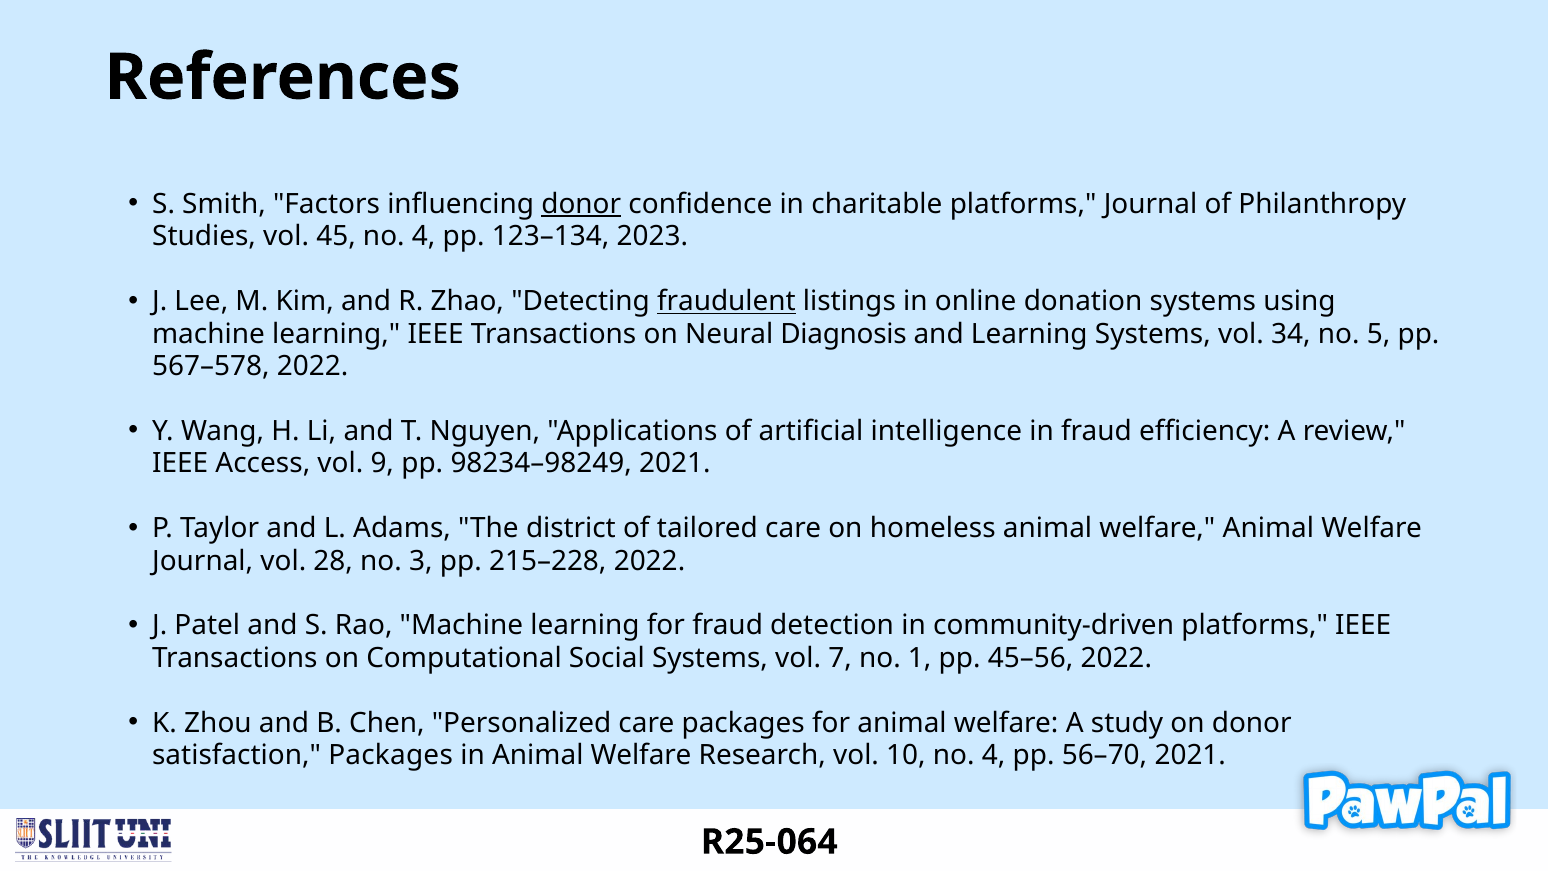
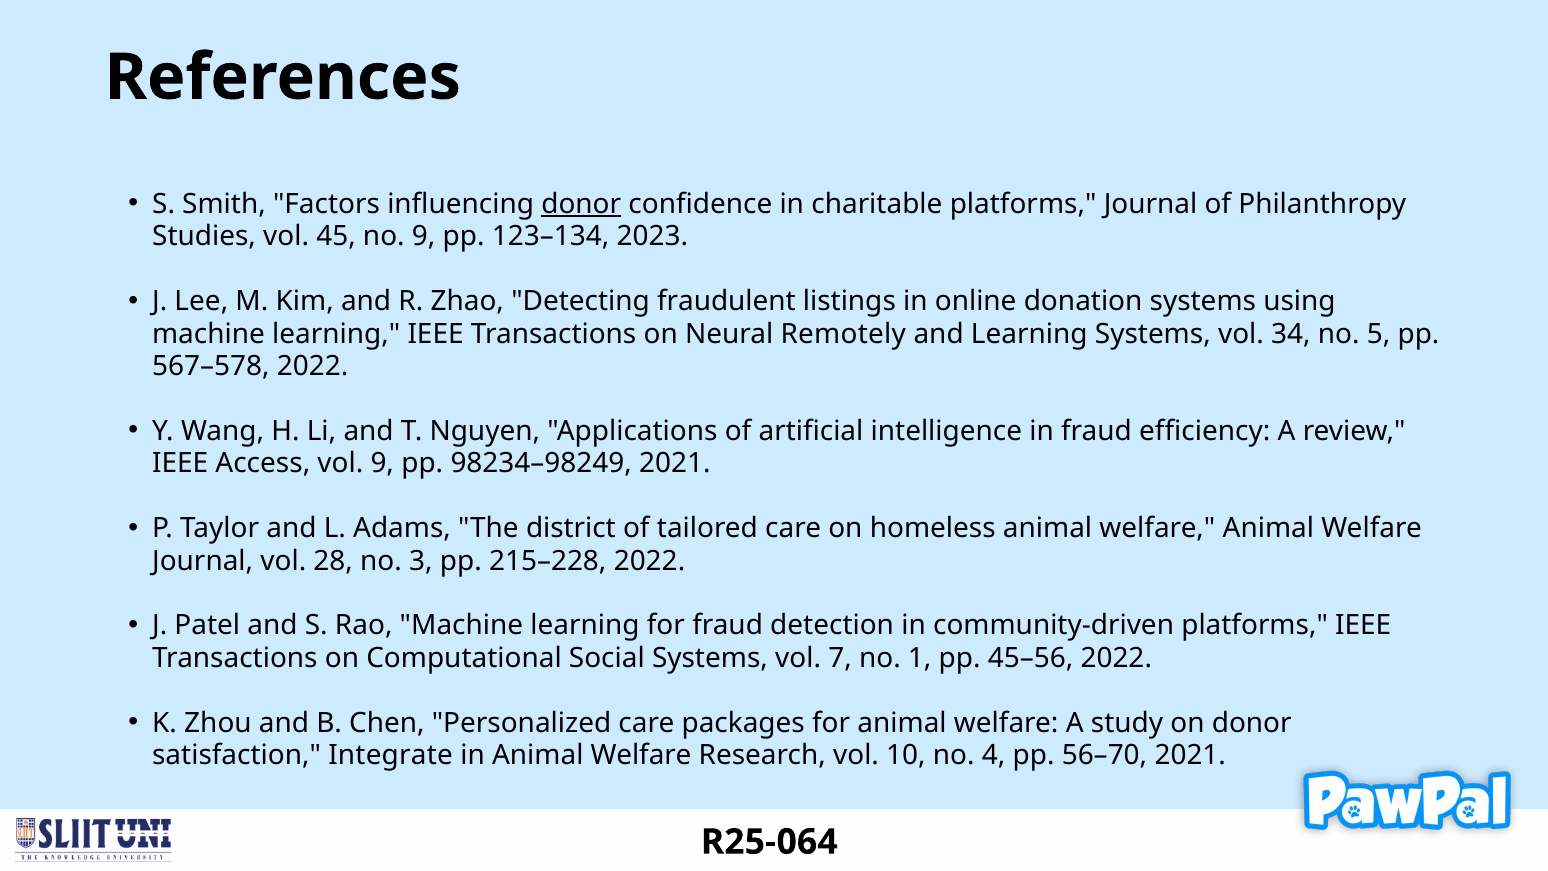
45 no 4: 4 -> 9 (424, 236)
fraudulent underline: present -> none (726, 301)
Diagnosis: Diagnosis -> Remotely (843, 334)
satisfaction Packages: Packages -> Integrate (391, 755)
